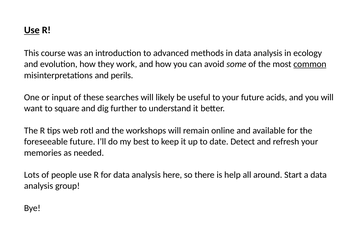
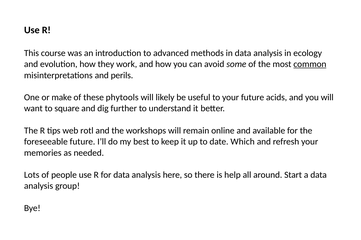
Use underline: present -> none (32, 30)
input: input -> make (62, 98)
searches: searches -> phytools (122, 98)
Detect: Detect -> Which (243, 142)
